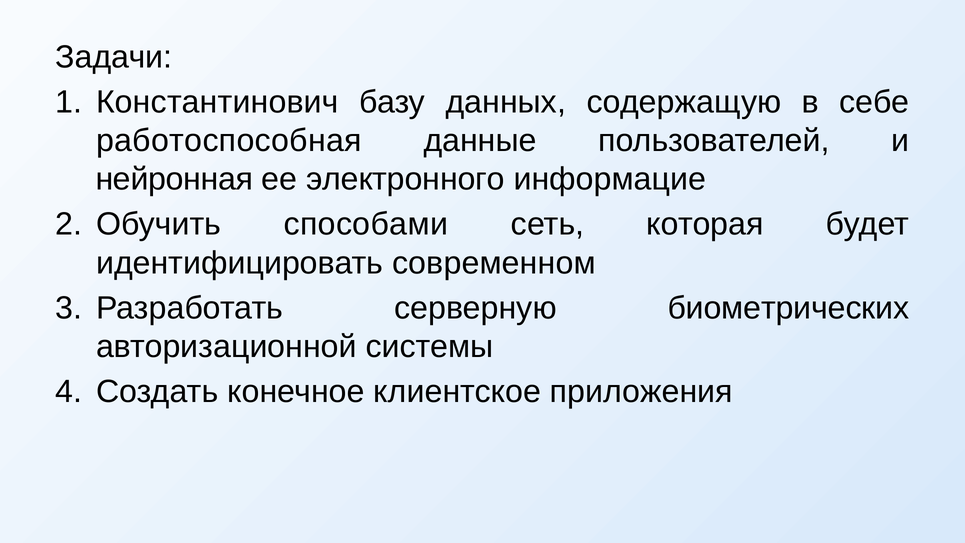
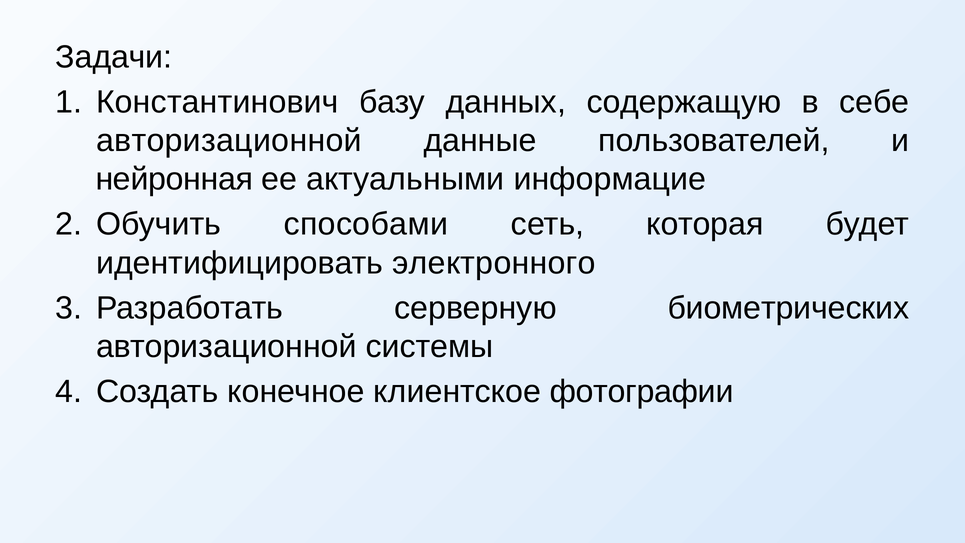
работоспособная: работоспособная -> авторизационной (229, 141)
электронного: электронного -> актуальными (405, 179)
современном: современном -> электронного (494, 263)
приложения: приложения -> фотографии (642, 392)
